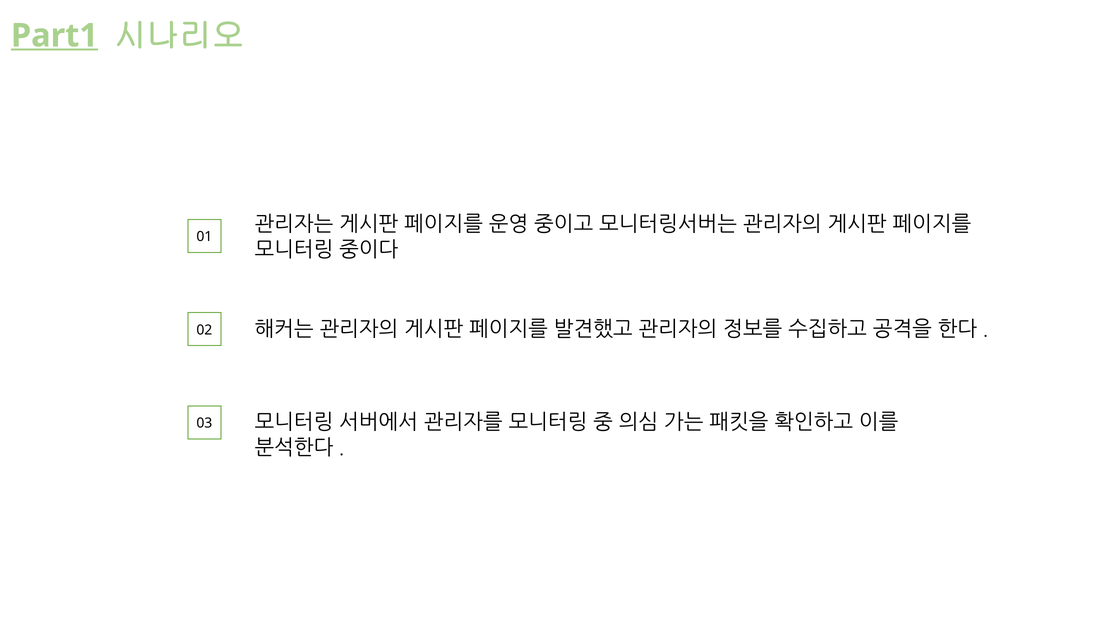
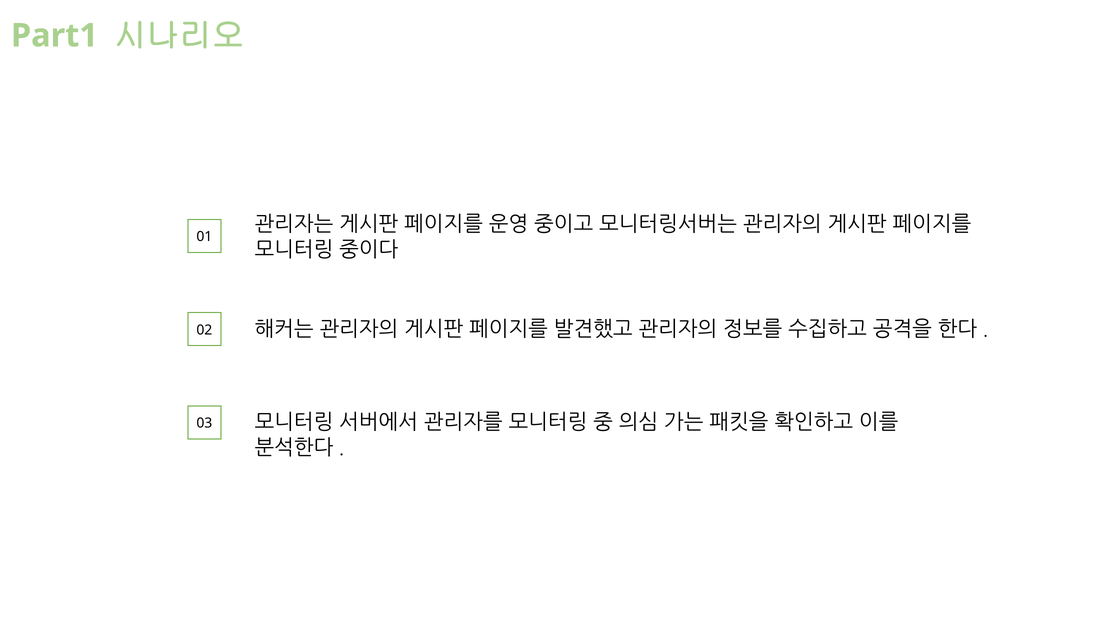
Part1 underline: present -> none (54, 36)
